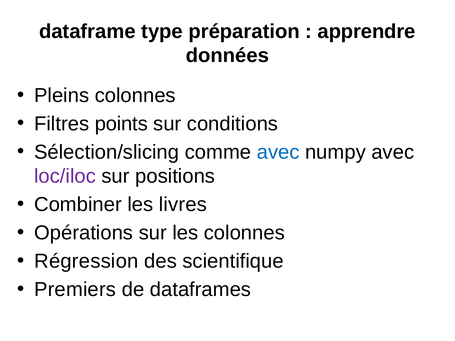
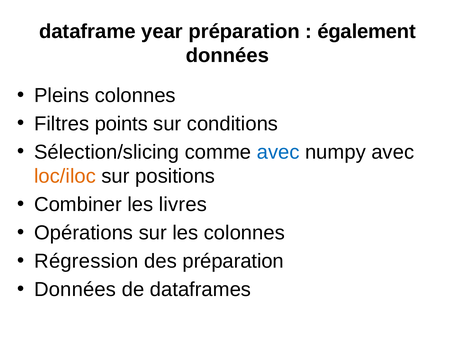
type: type -> year (162, 31)
apprendre: apprendre -> également (367, 31)
loc/iloc colour: purple -> orange (65, 176)
des scientifique: scientifique -> préparation (233, 261)
Premiers: Premiers -> Données (75, 290)
